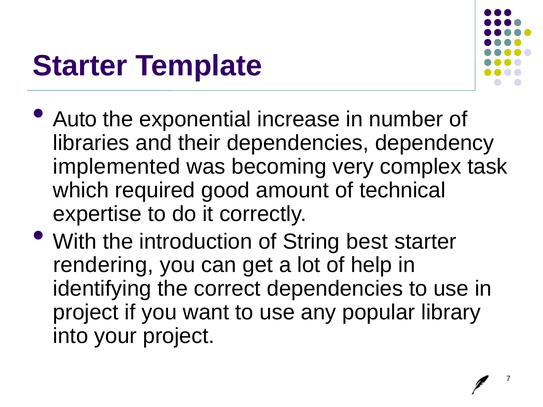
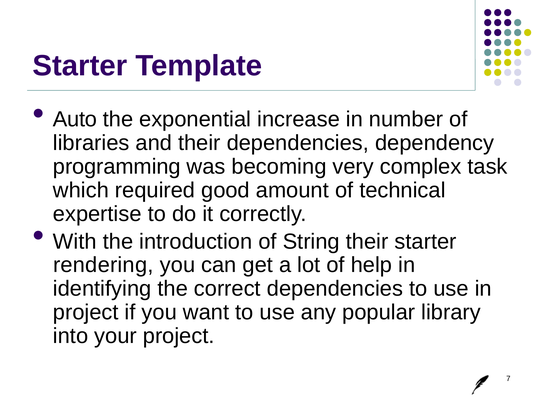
implemented: implemented -> programming (117, 167)
String best: best -> their (367, 242)
